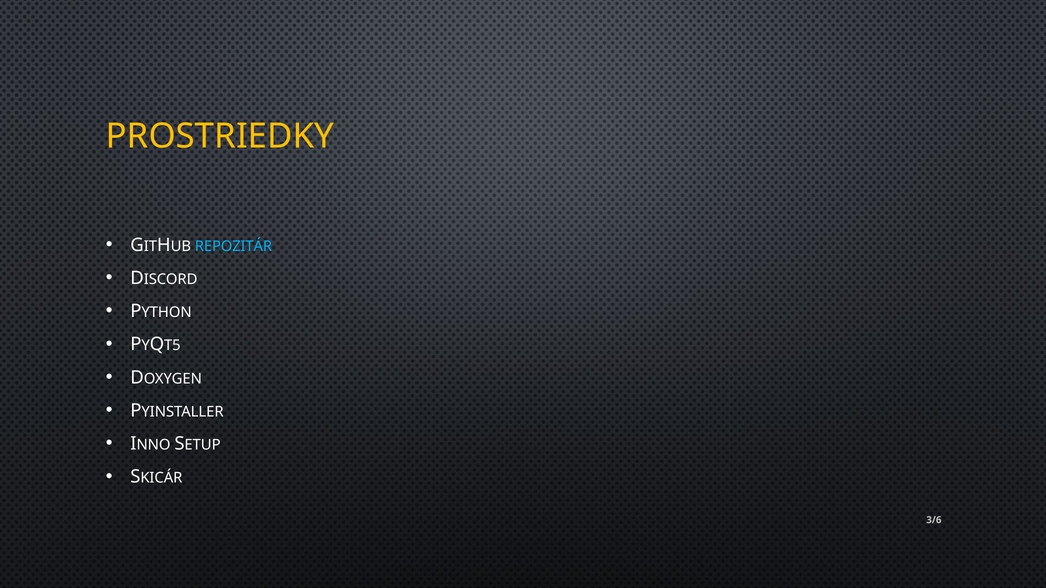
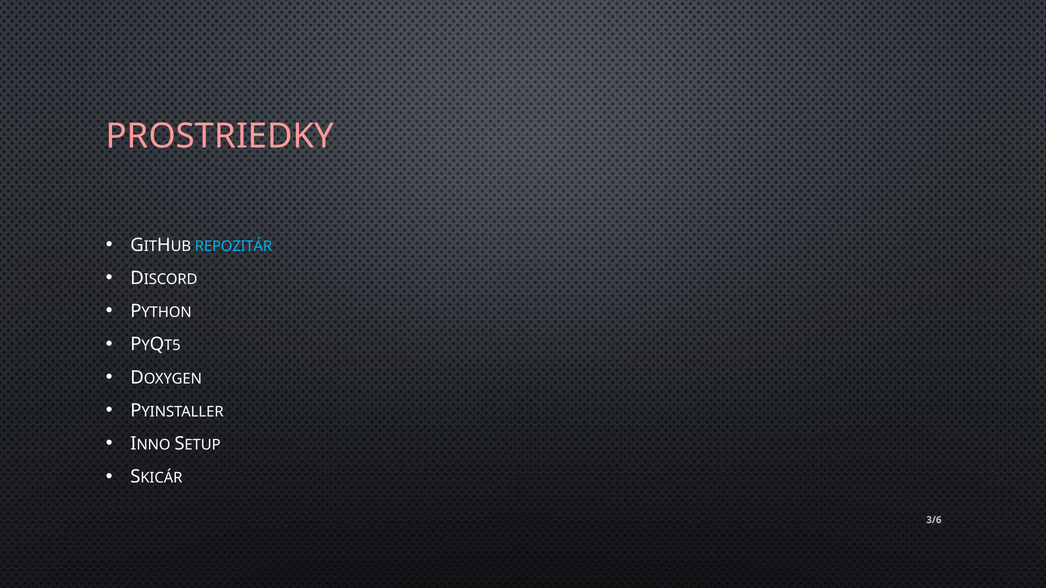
PROSTRIEDKY colour: yellow -> pink (220, 136)
